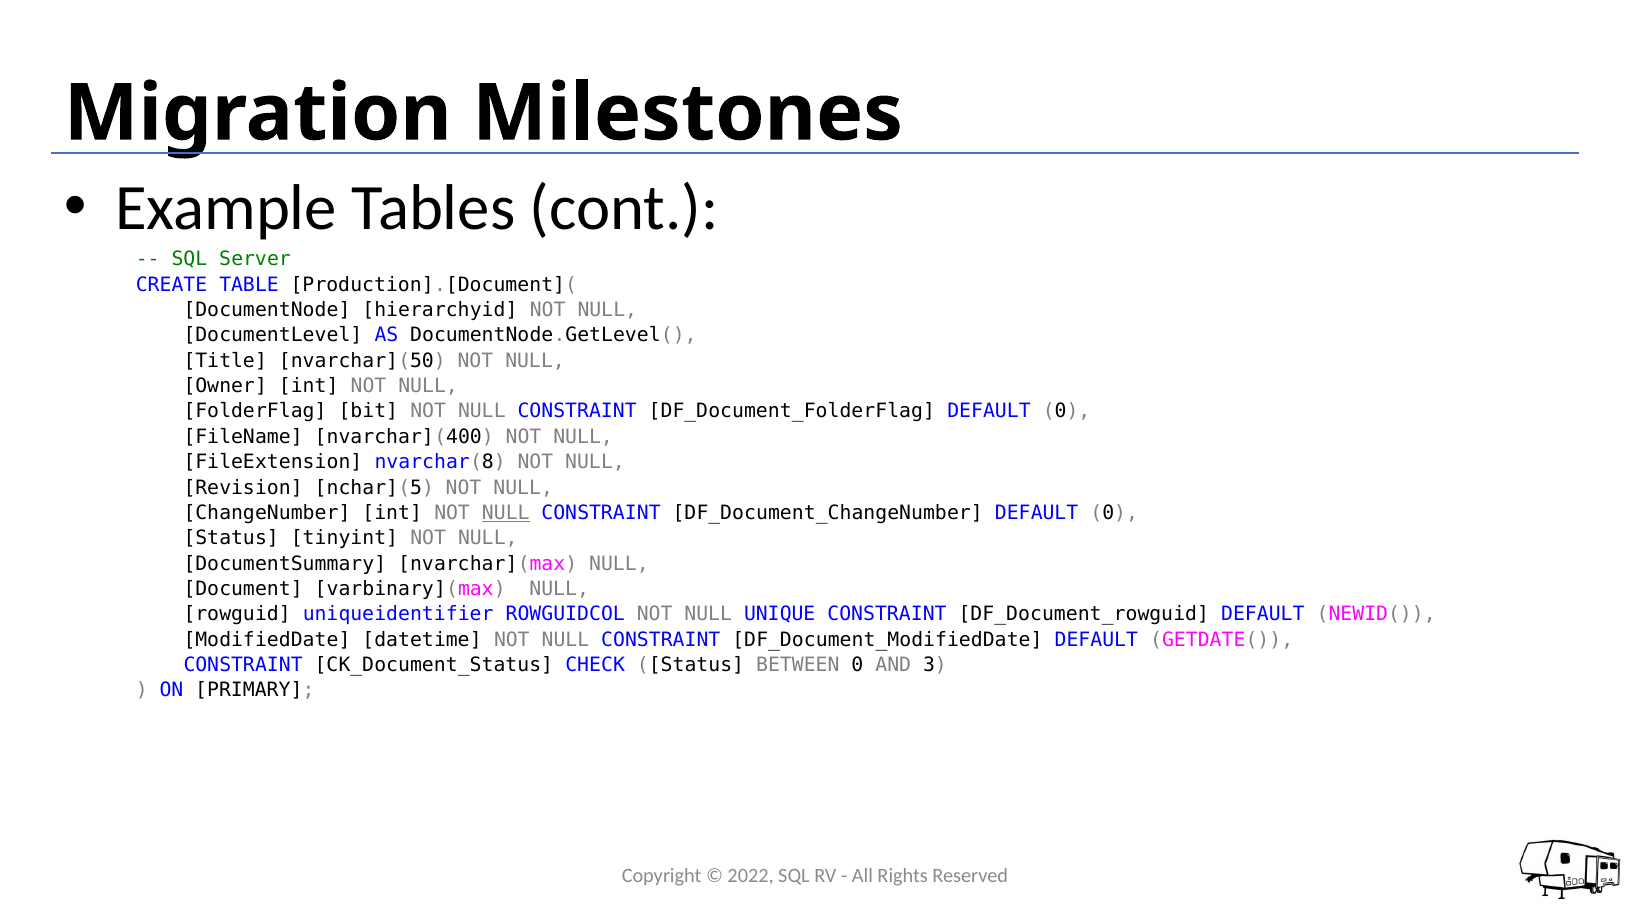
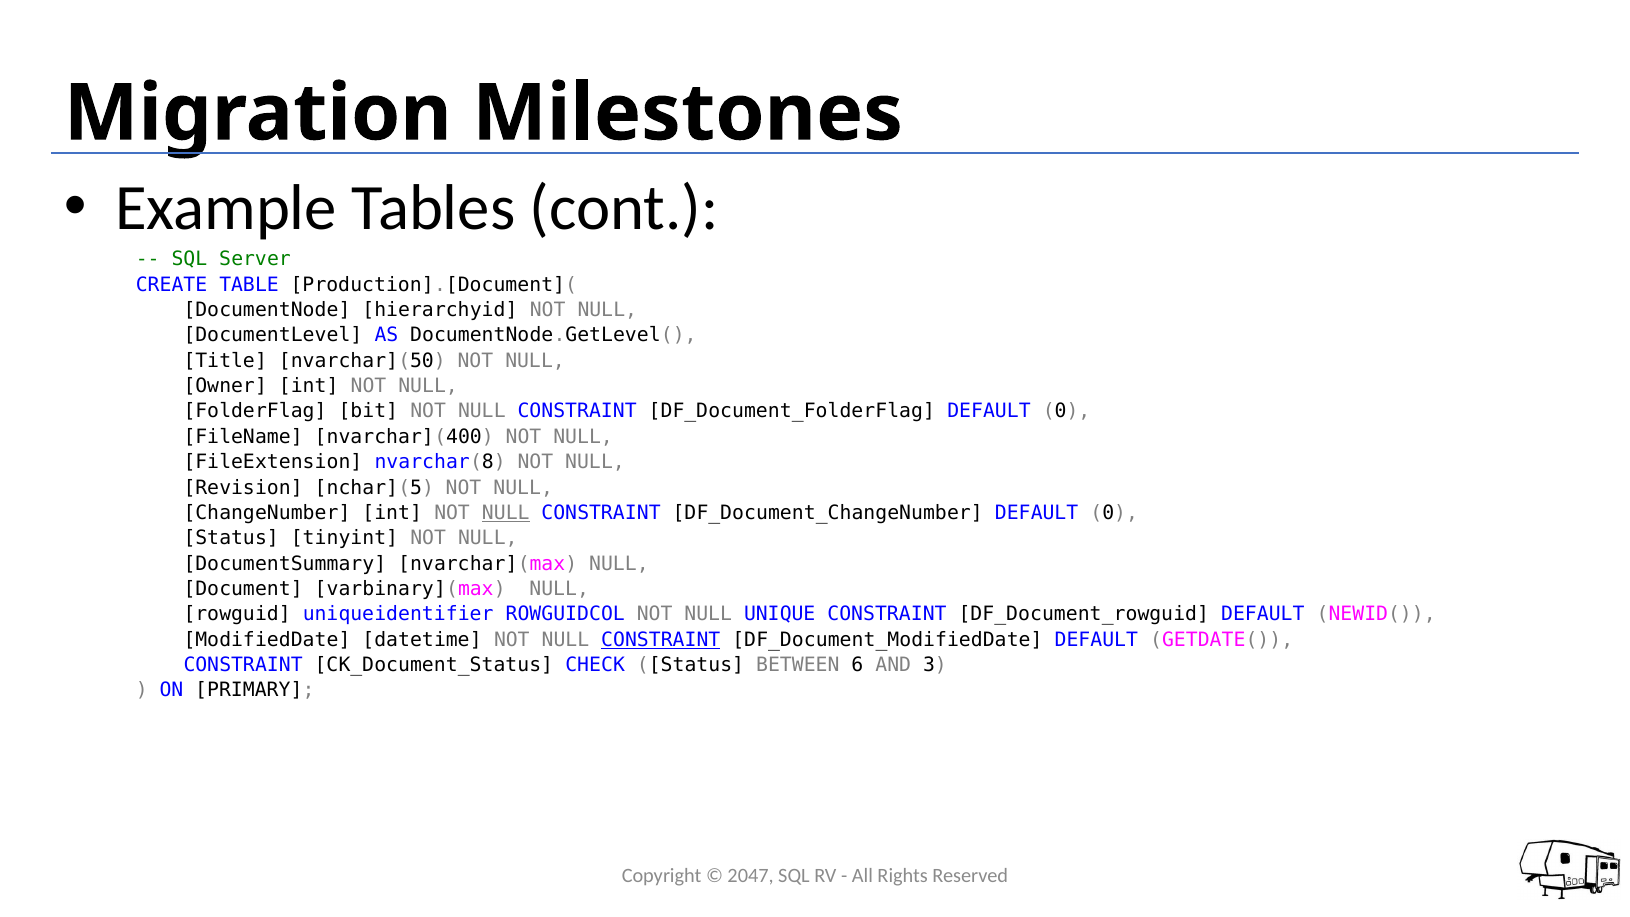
CONSTRAINT underline: none -> present (661, 640)
BETWEEN 0: 0 -> 6 (857, 665)
2022: 2022 -> 2047 (751, 875)
